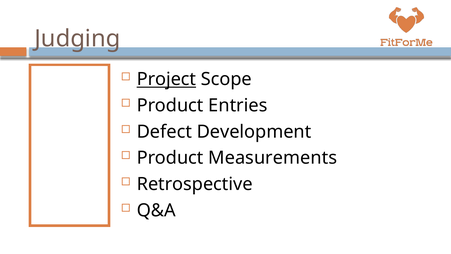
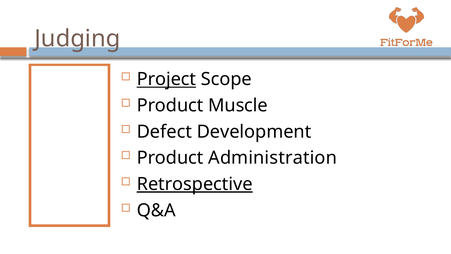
Entries: Entries -> Muscle (238, 105)
Measurements: Measurements -> Administration (273, 158)
Retrospective underline: none -> present (195, 184)
